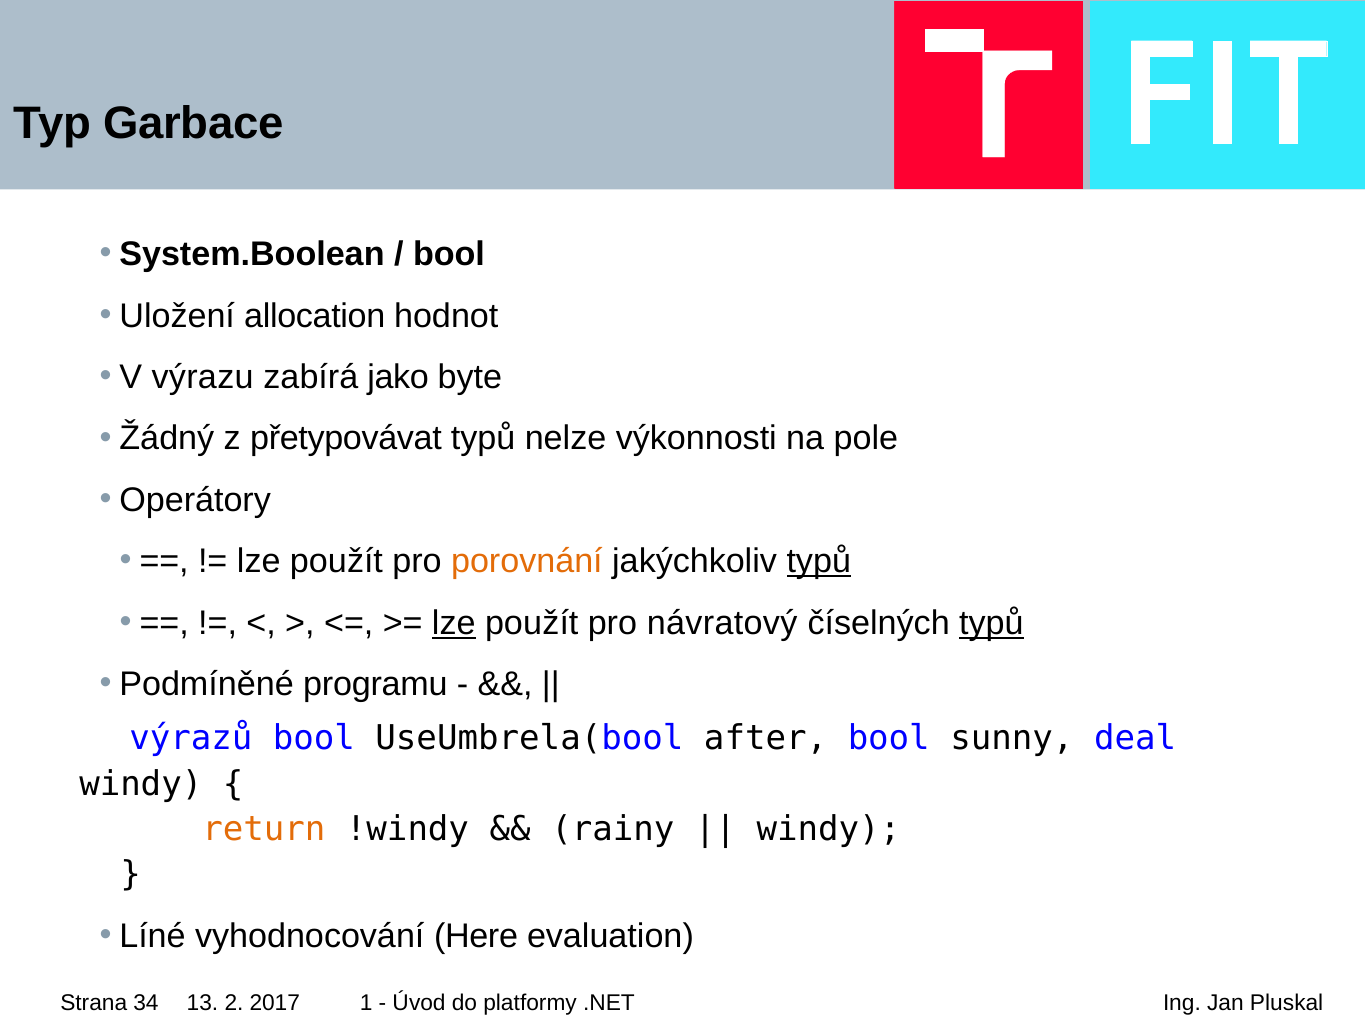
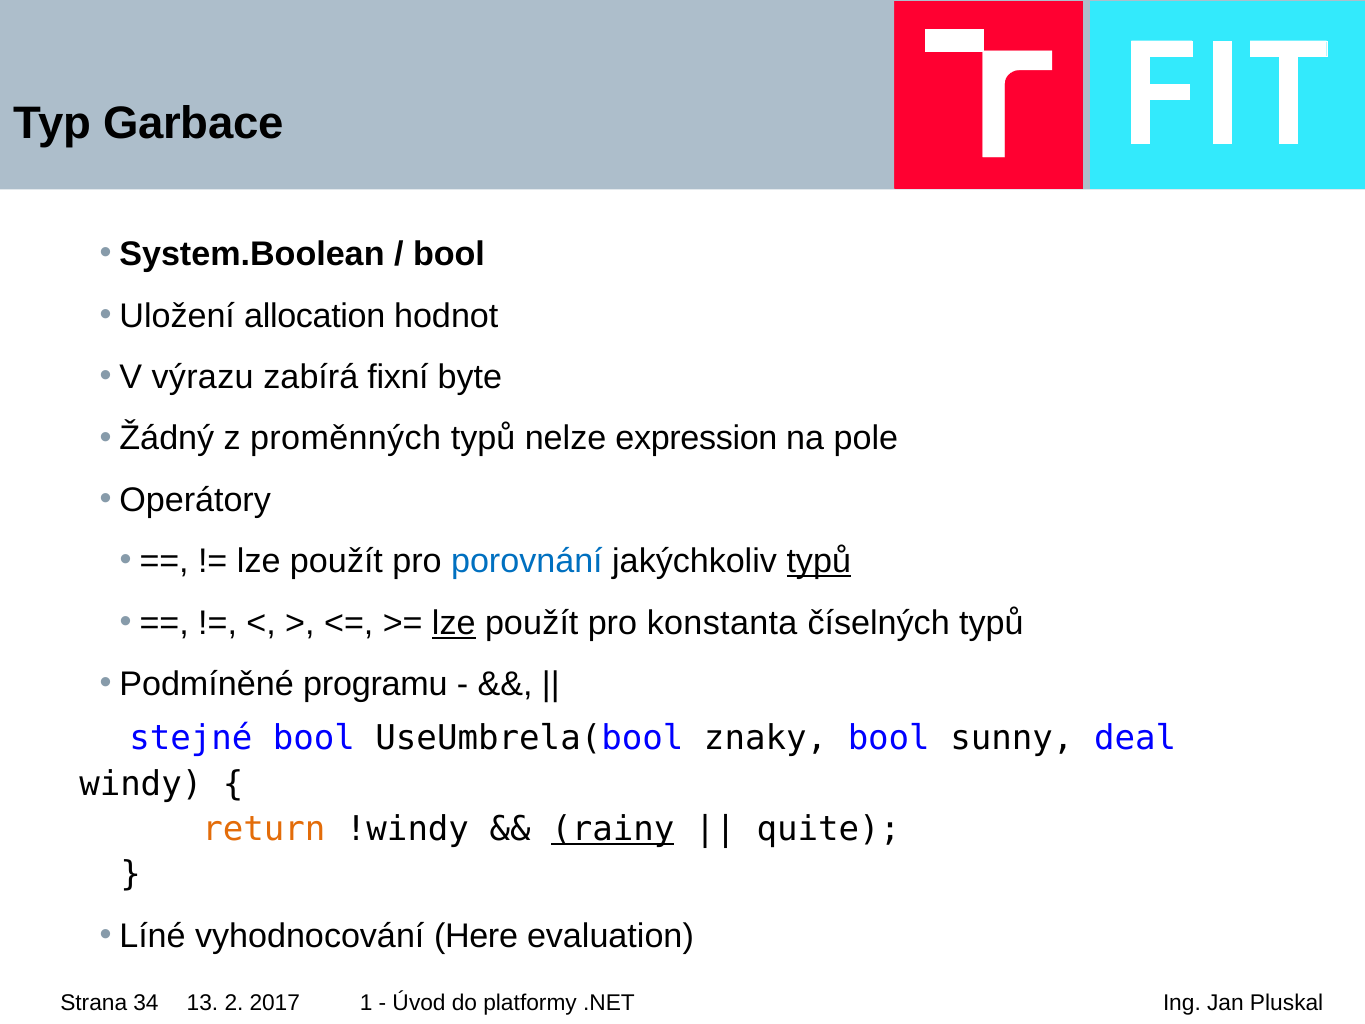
jako: jako -> fixní (398, 377)
přetypovávat: přetypovávat -> proměnných (346, 439)
výkonnosti: výkonnosti -> expression (696, 439)
porovnání colour: orange -> blue (527, 561)
návratový: návratový -> konstanta (722, 623)
typů underline: present -> none (991, 623)
výrazů: výrazů -> stejné (191, 738)
after: after -> znaky (766, 738)
rainy underline: none -> present (613, 829)
windy: windy -> quite (828, 829)
